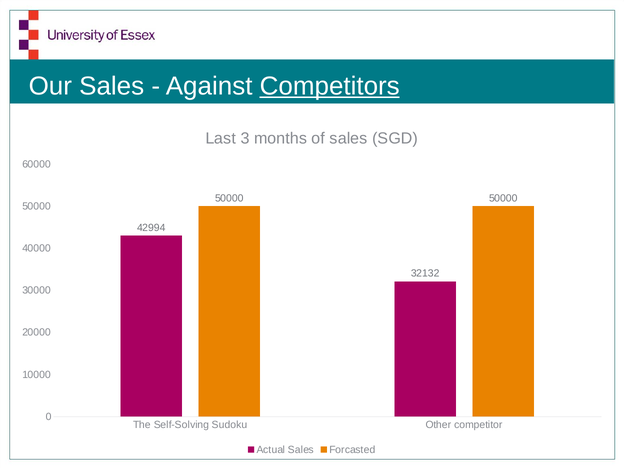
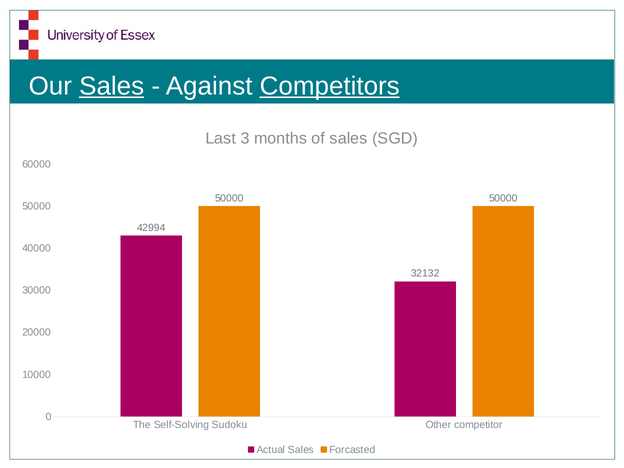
Sales underline: none -> present (112, 86)
